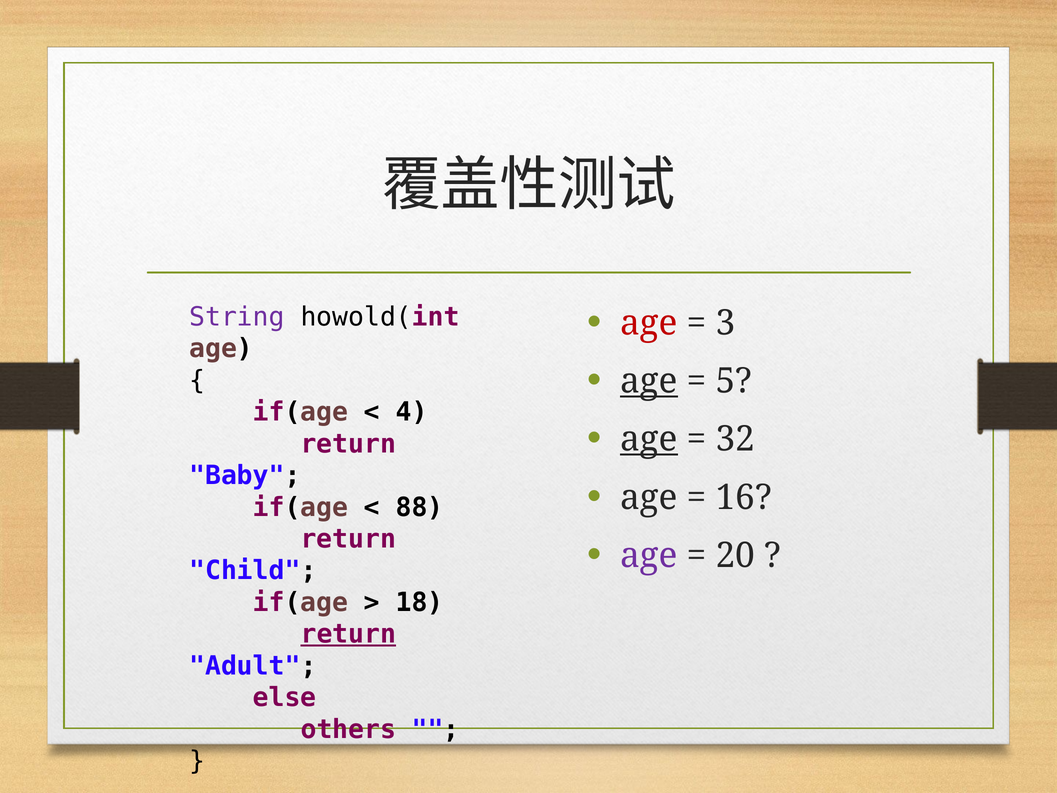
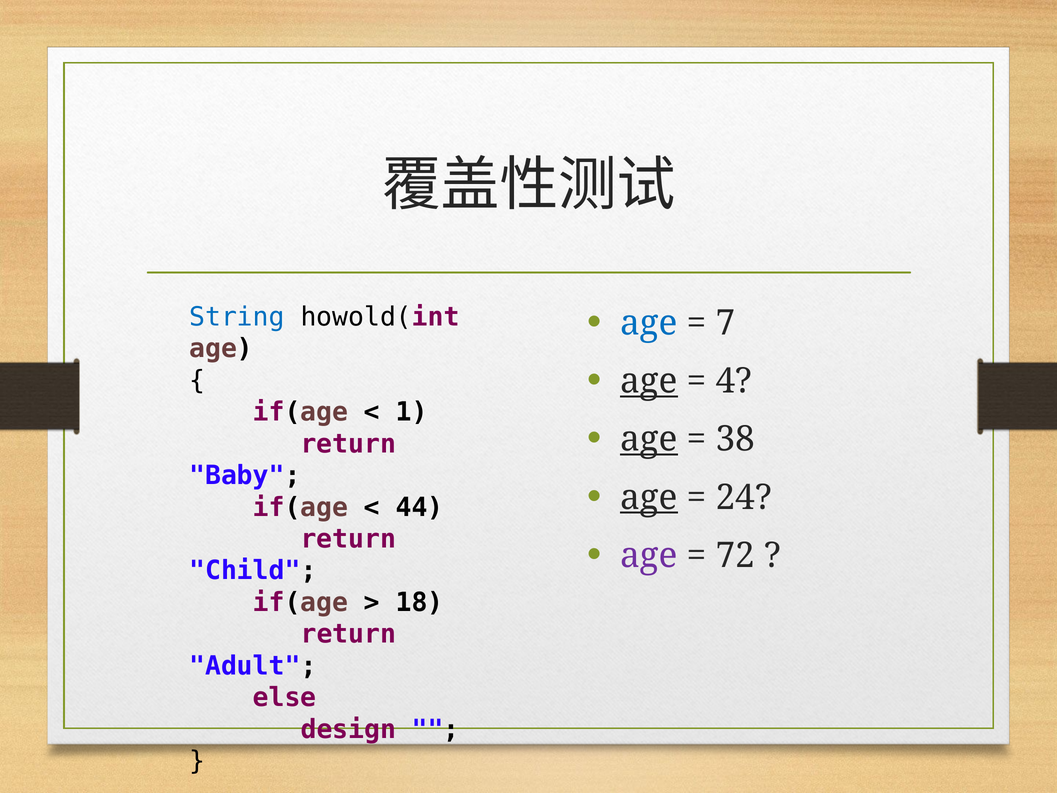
age colour: red -> blue (649, 323)
3: 3 -> 7 (726, 323)
String colour: purple -> blue (237, 317)
5: 5 -> 4 (734, 381)
4: 4 -> 1 (412, 412)
32: 32 -> 38 (736, 439)
age underline: none -> present (649, 497)
16: 16 -> 24 (744, 497)
88: 88 -> 44 (419, 507)
20: 20 -> 72 (736, 555)
return underline: present -> none (348, 634)
others: others -> design (348, 729)
